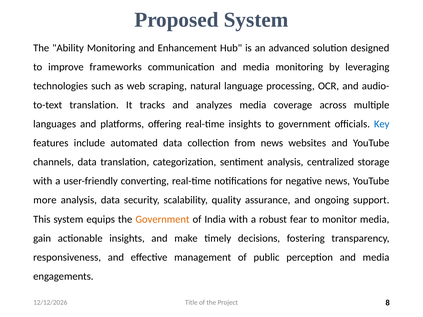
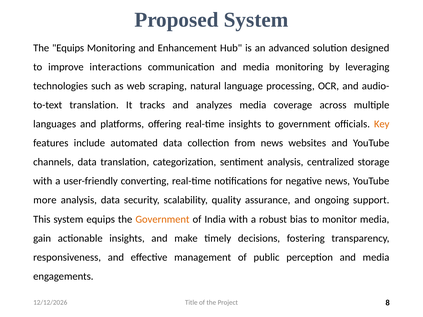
The Ability: Ability -> Equips (68, 48)
frameworks: frameworks -> interactions (116, 67)
Key colour: blue -> orange (382, 124)
fear: fear -> bias (298, 219)
